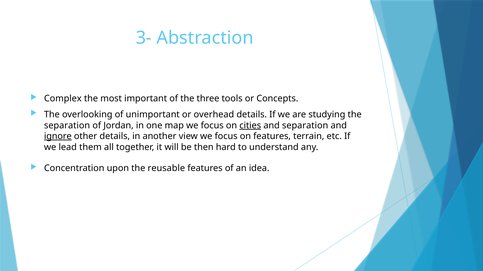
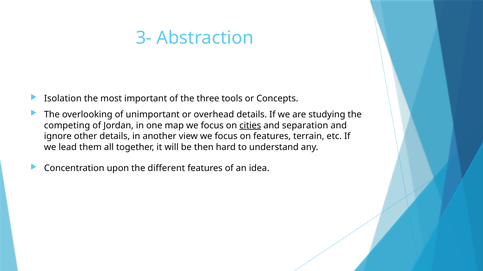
Complex: Complex -> Isolation (63, 99)
separation: separation -> competing (67, 126)
ignore underline: present -> none (58, 137)
reusable: reusable -> different (166, 169)
